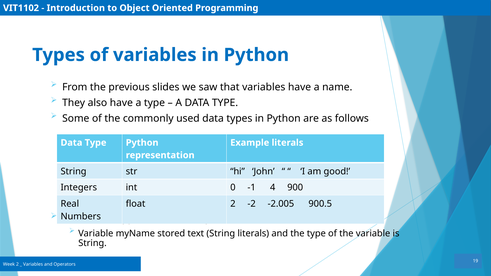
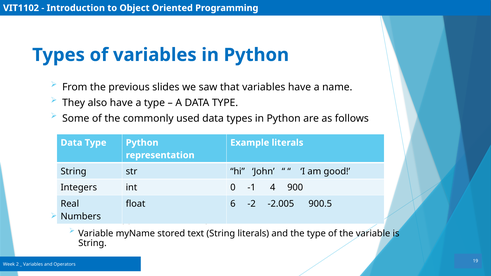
float 2: 2 -> 6 (233, 204)
